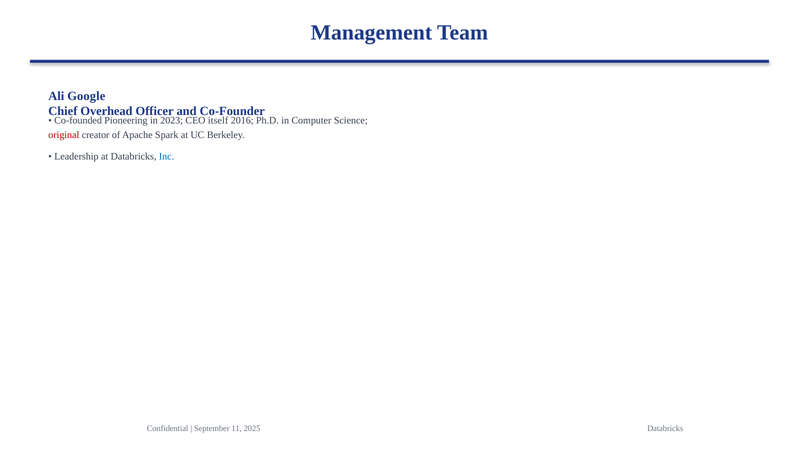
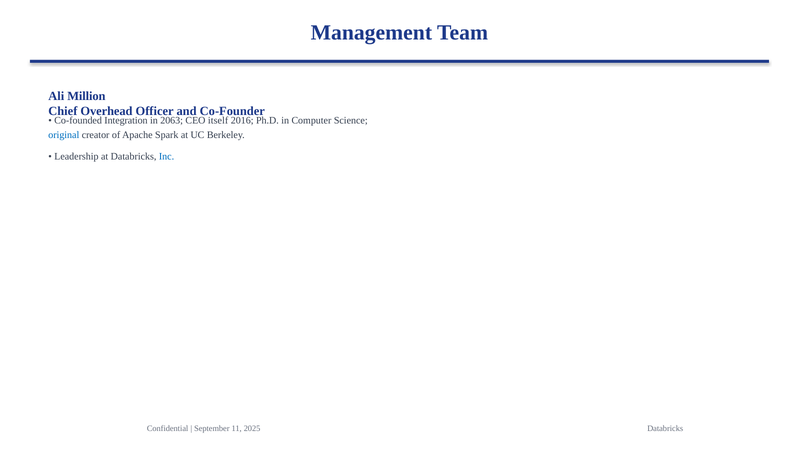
Google: Google -> Million (86, 96)
Pioneering: Pioneering -> Integration (126, 121)
2023: 2023 -> 2063 (172, 121)
original colour: red -> blue (64, 135)
